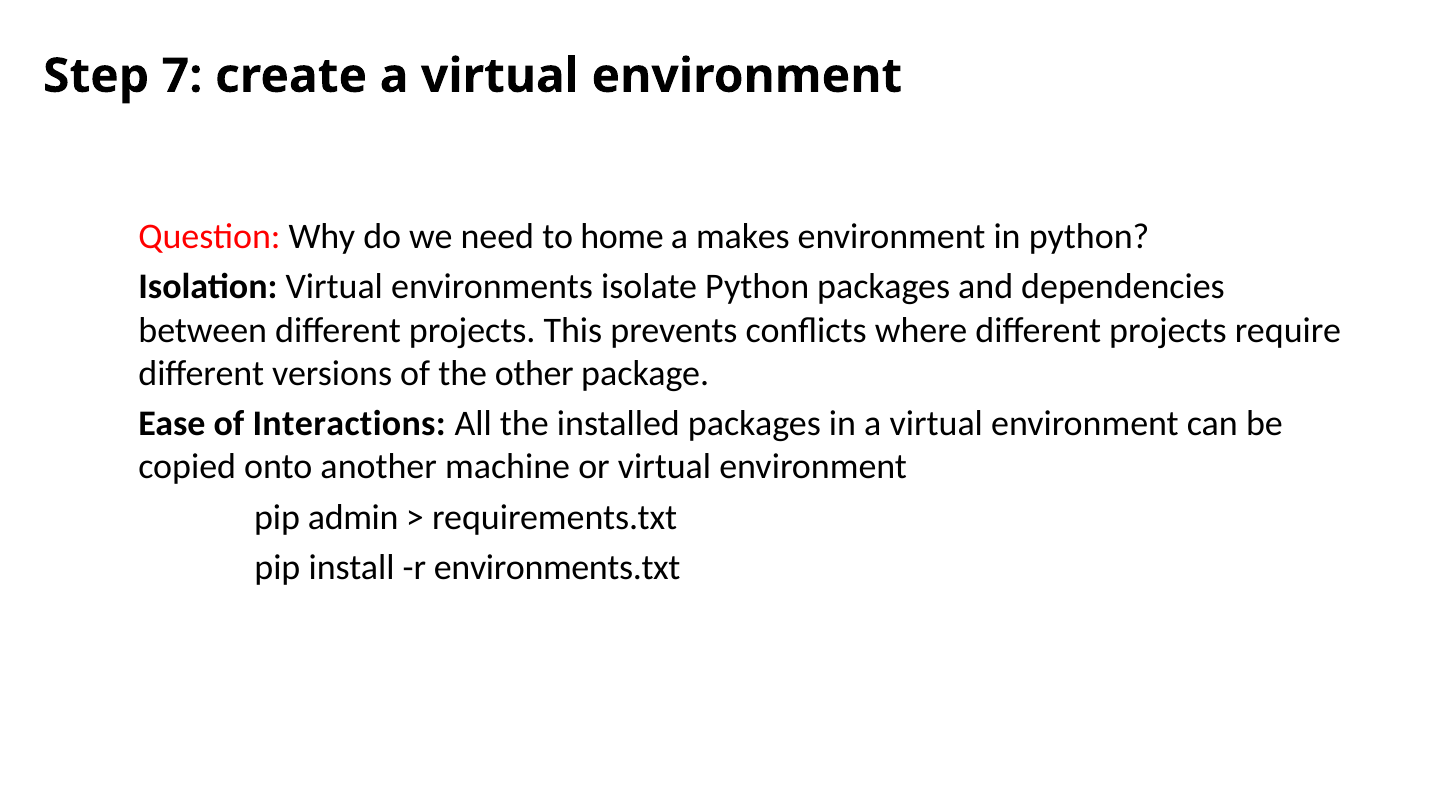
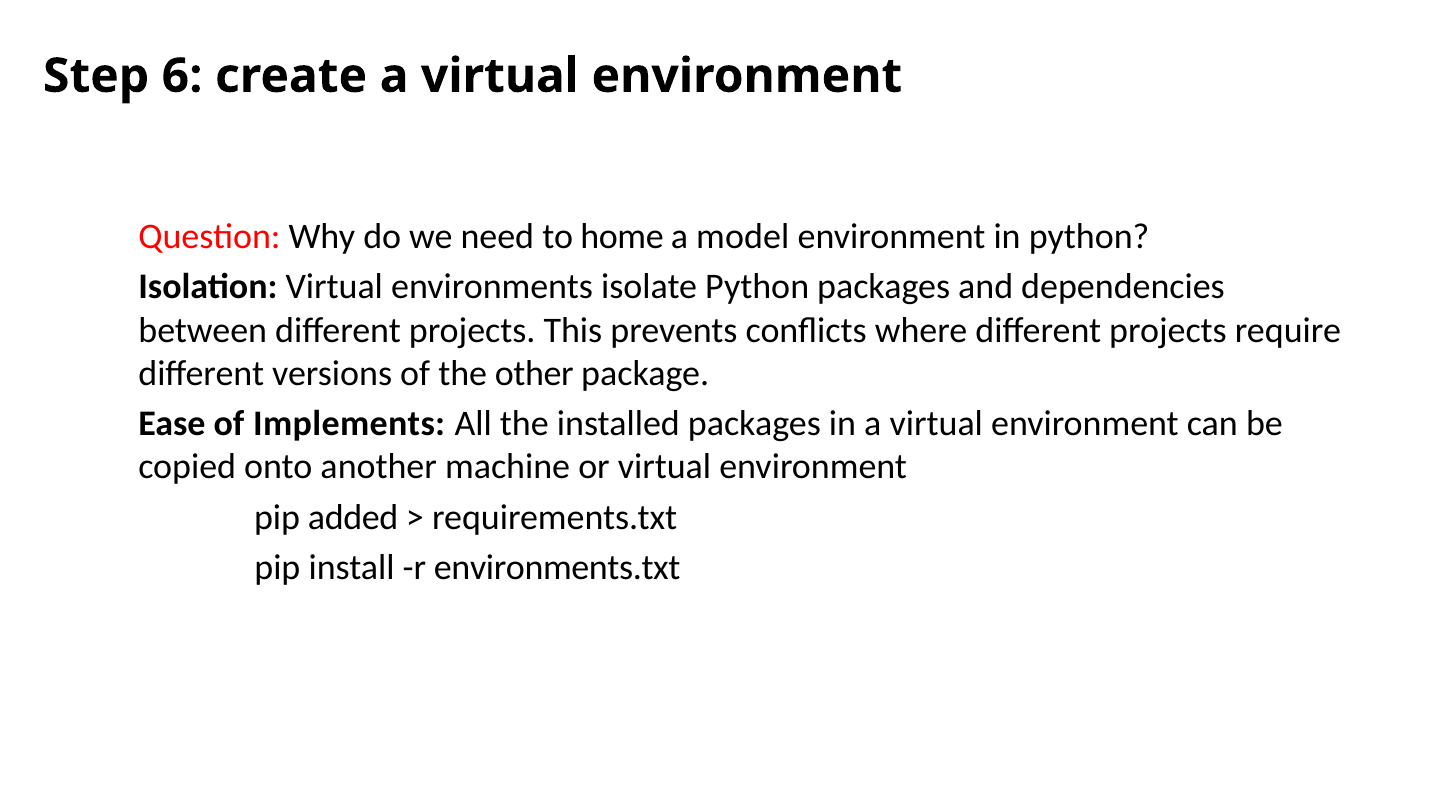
7: 7 -> 6 (182, 76)
makes: makes -> model (743, 237)
Interactions: Interactions -> Implements (349, 424)
admin: admin -> added (353, 517)
